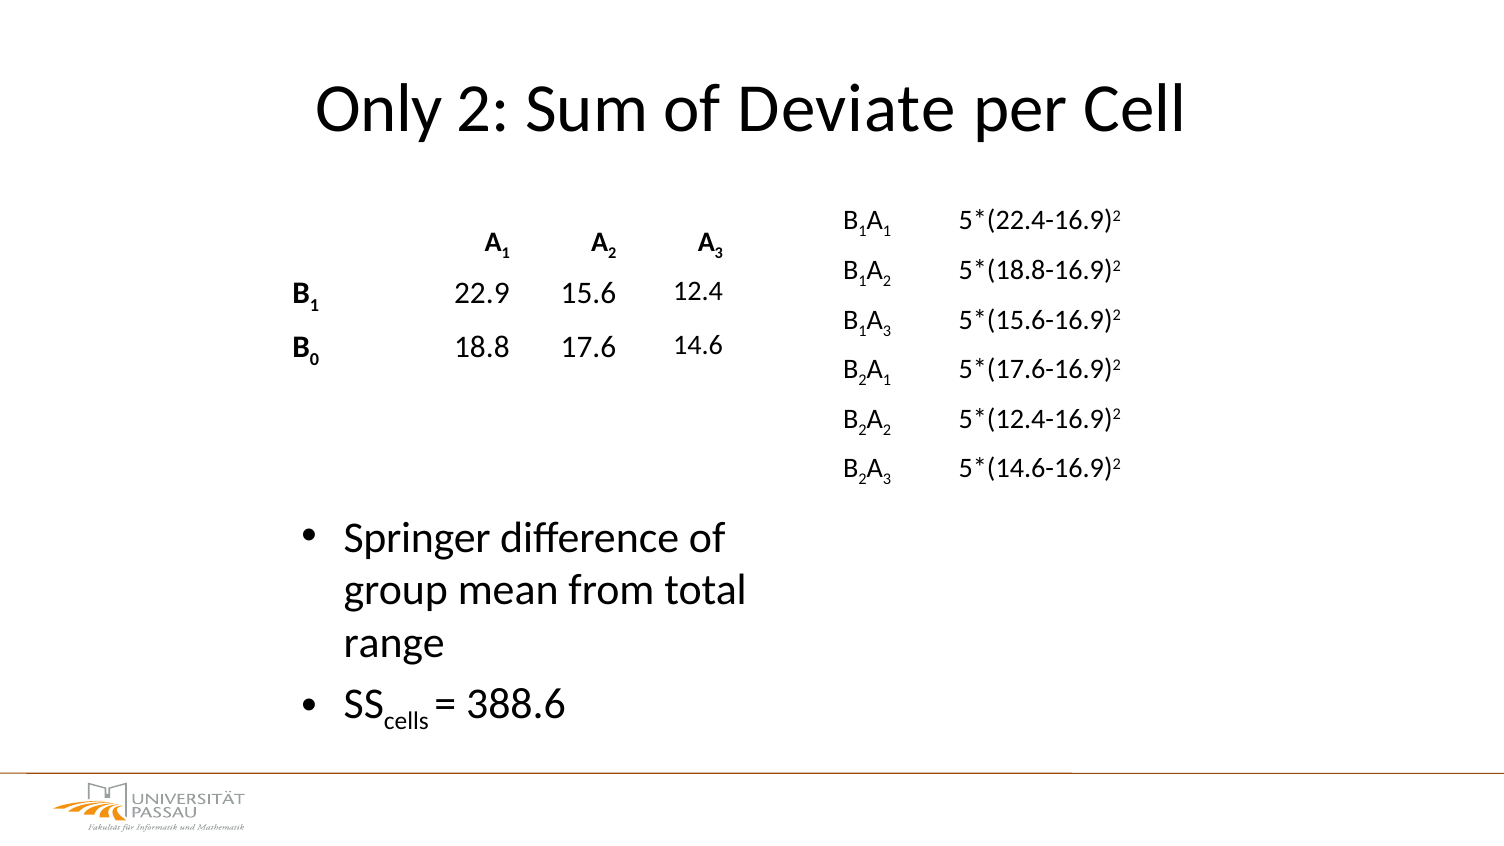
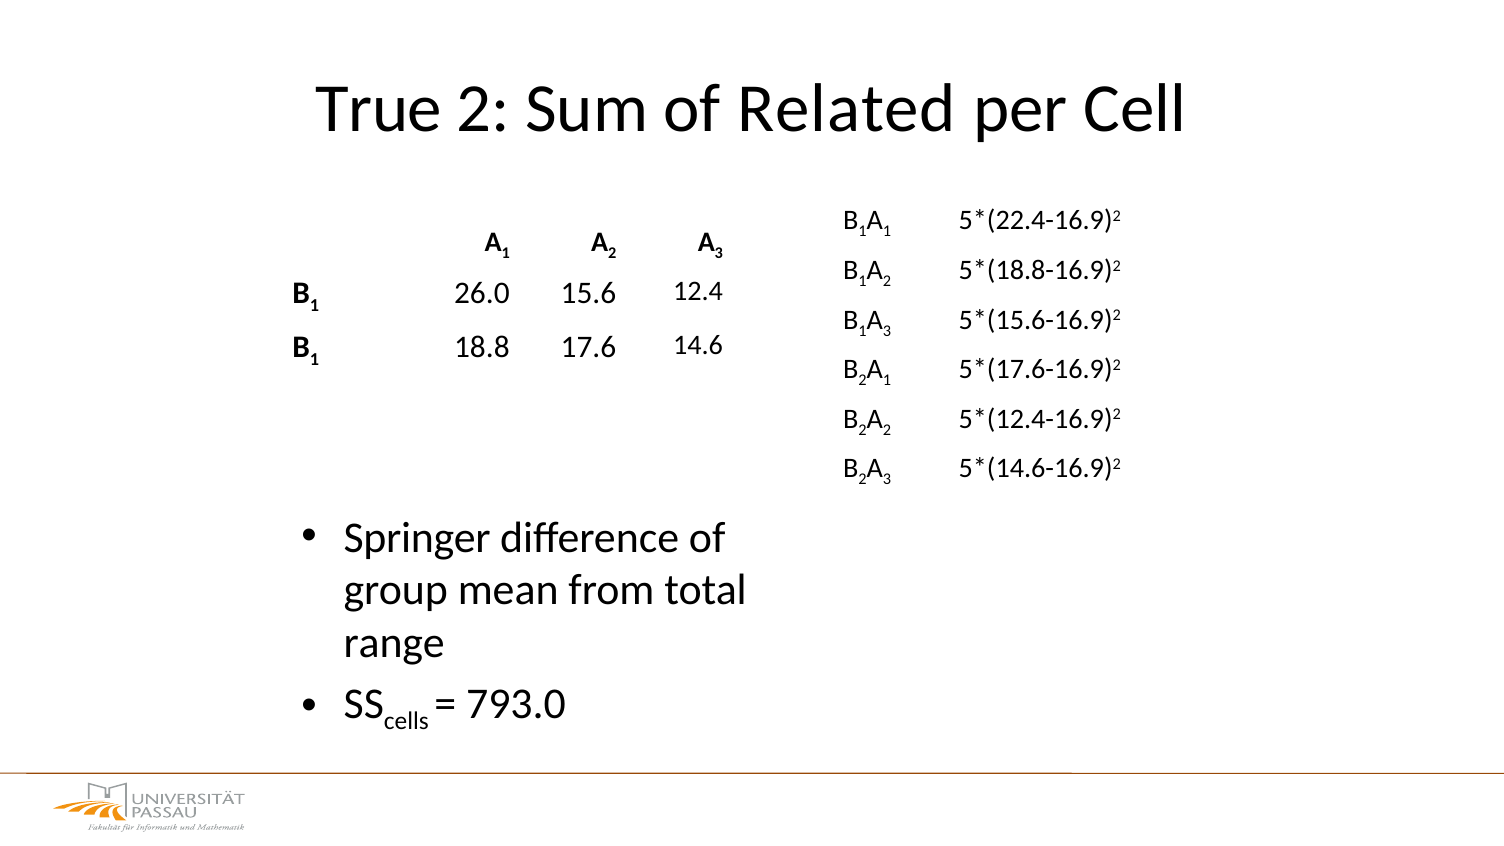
Only: Only -> True (379, 109)
Deviate: Deviate -> Related (847, 109)
22.9: 22.9 -> 26.0 (482, 294)
0: 0 -> 1 (315, 360)
388.6: 388.6 -> 793.0 (516, 704)
